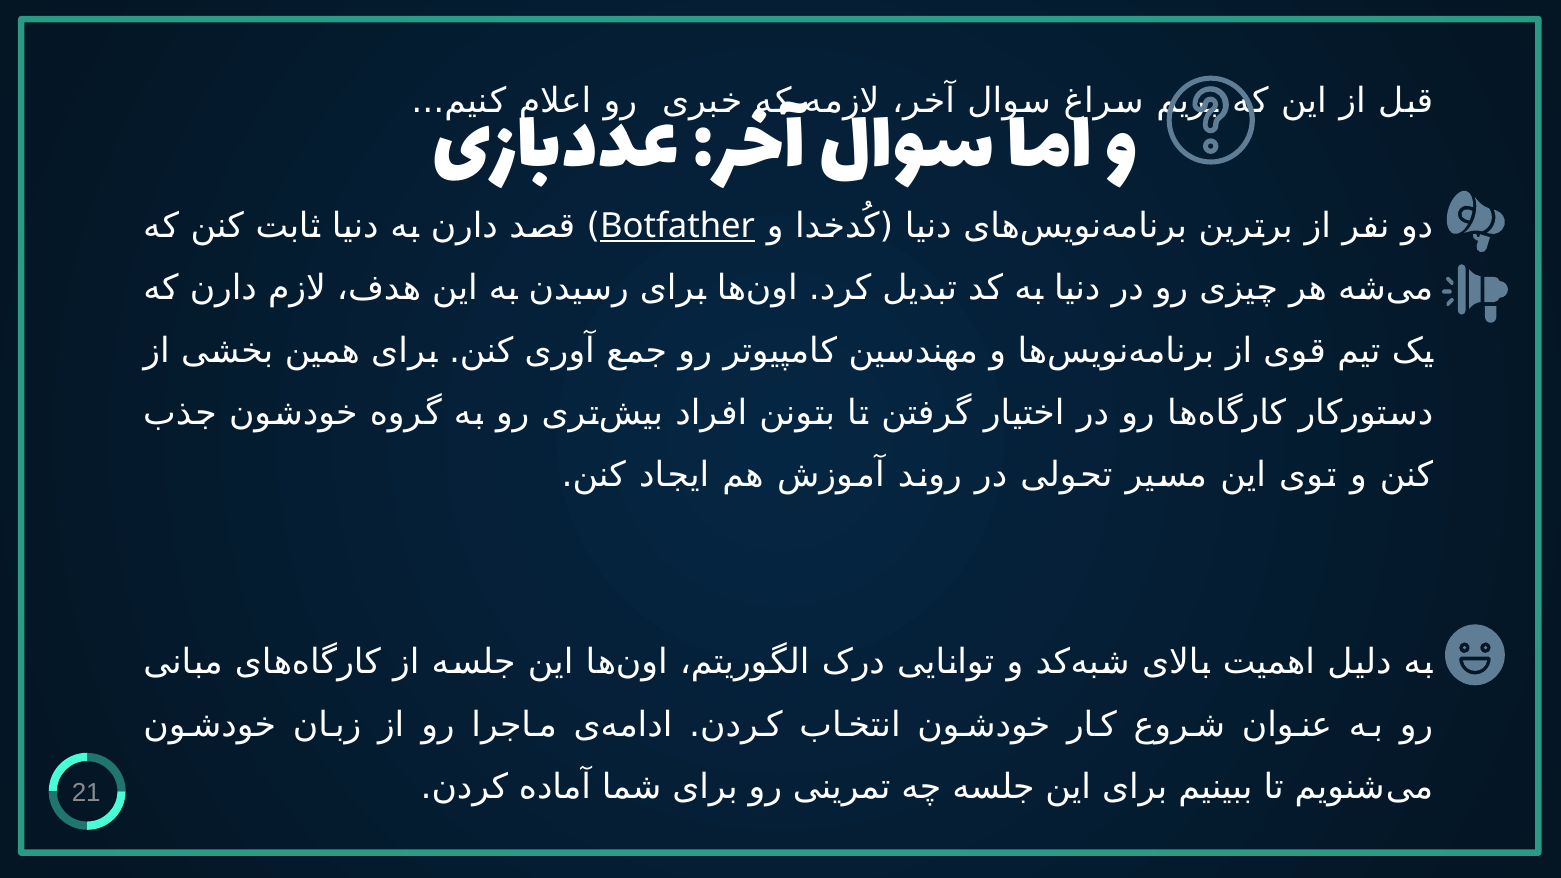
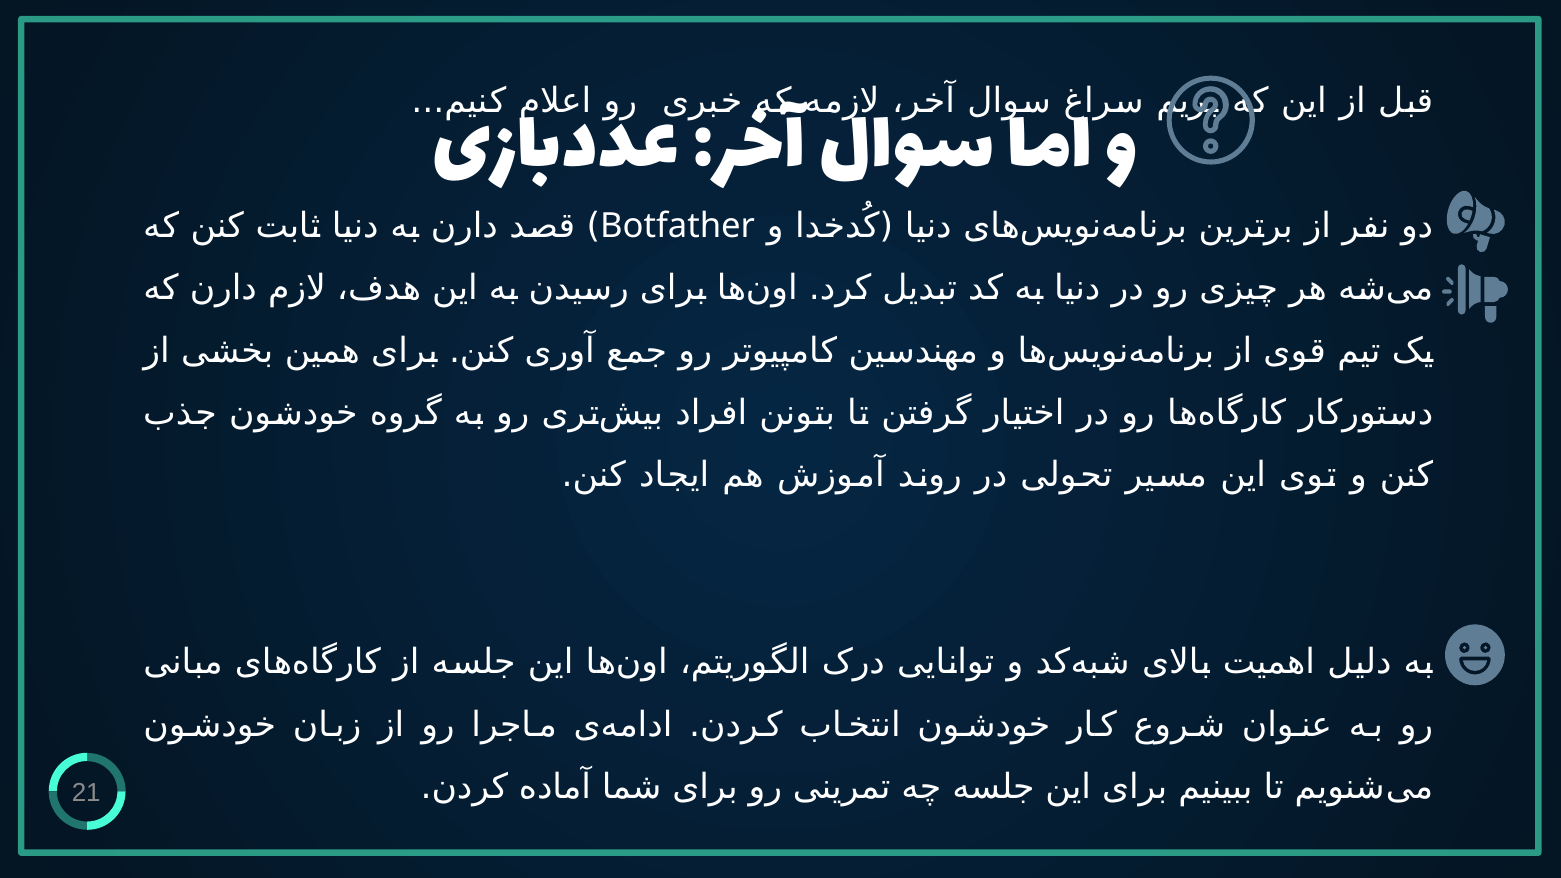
Botfather underline: present -> none (678, 226)
